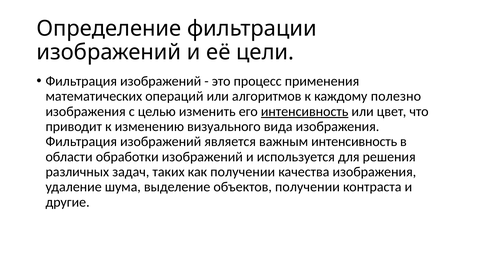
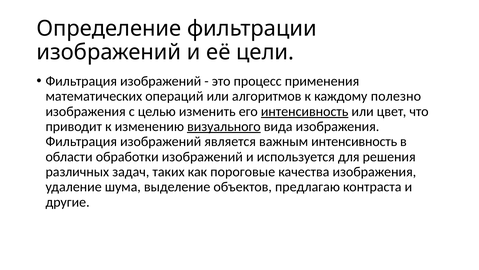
визуального underline: none -> present (224, 126)
как получении: получении -> пороговые (243, 172)
объектов получении: получении -> предлагаю (307, 187)
